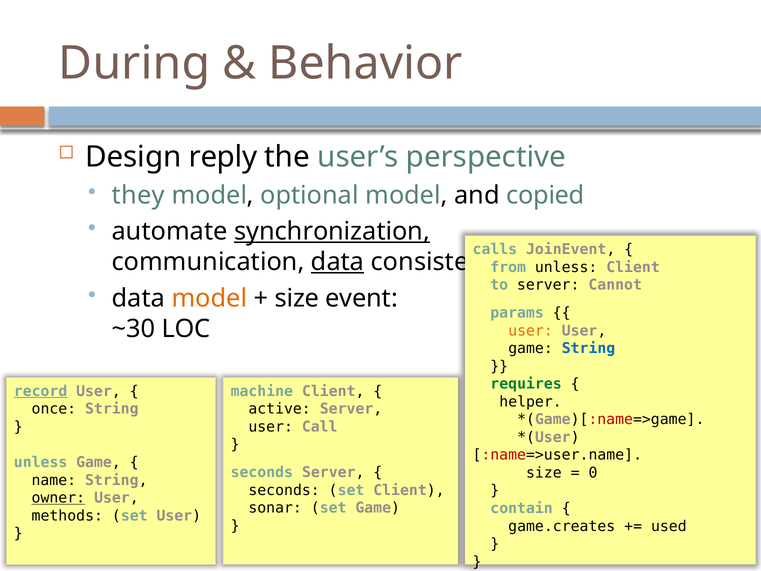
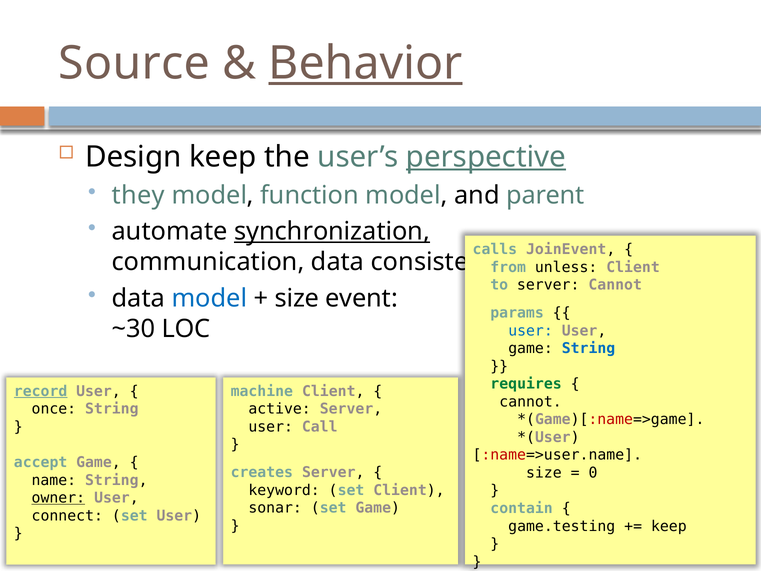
During: During -> Source (134, 63)
Behavior underline: none -> present (365, 63)
Design reply: reply -> keep (223, 157)
perspective underline: none -> present (486, 157)
optional: optional -> function (310, 195)
copied: copied -> parent (545, 195)
data underline: present -> none (338, 262)
model colour: orange -> blue (209, 298)
user colour: orange -> blue (531, 330)
helper: helper -> cannot (531, 402)
unless: unless -> accept (41, 462)
seconds: seconds -> creates (262, 472)
seconds: seconds -> keyword (284, 490)
methods: methods -> connect (67, 515)
game.creates: game.creates -> game.testing (562, 526)
used: used -> keep (669, 526)
